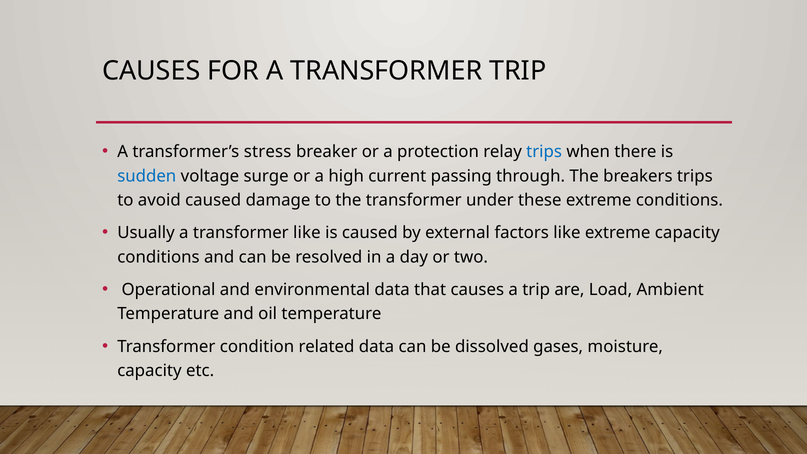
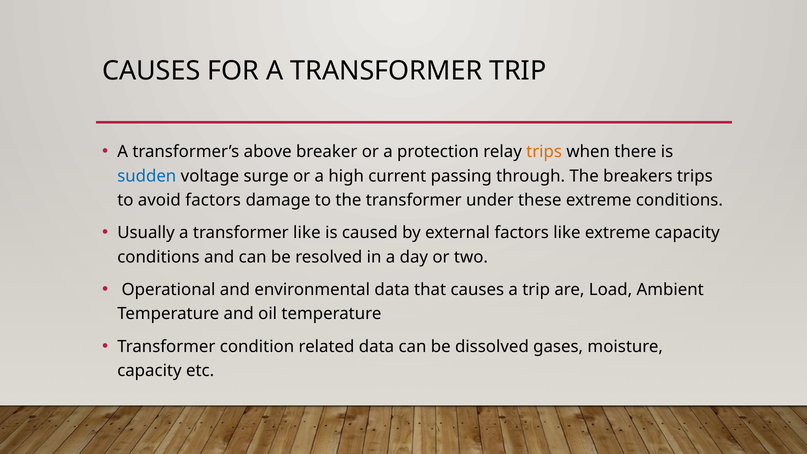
stress: stress -> above (268, 152)
trips colour: blue -> orange (544, 152)
avoid caused: caused -> factors (213, 200)
